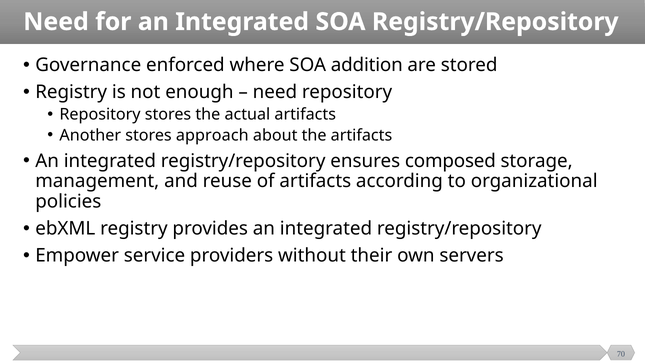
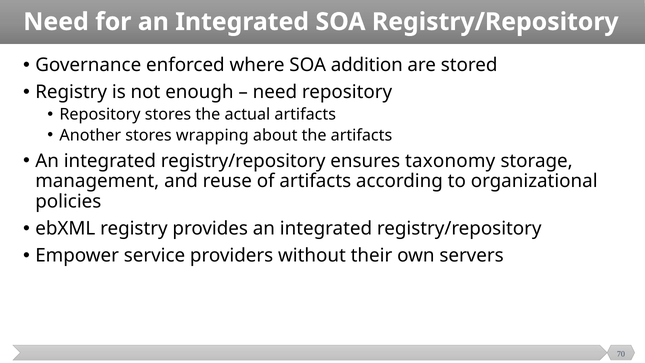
approach: approach -> wrapping (212, 135)
composed: composed -> taxonomy (450, 161)
